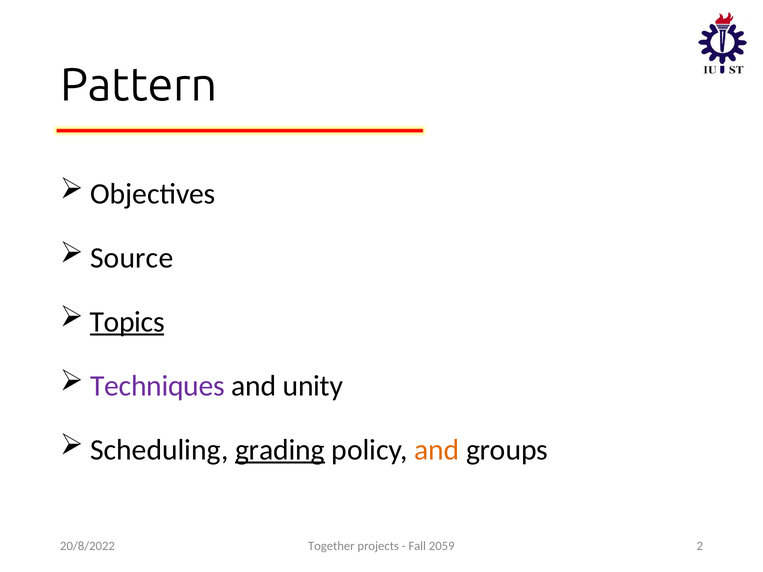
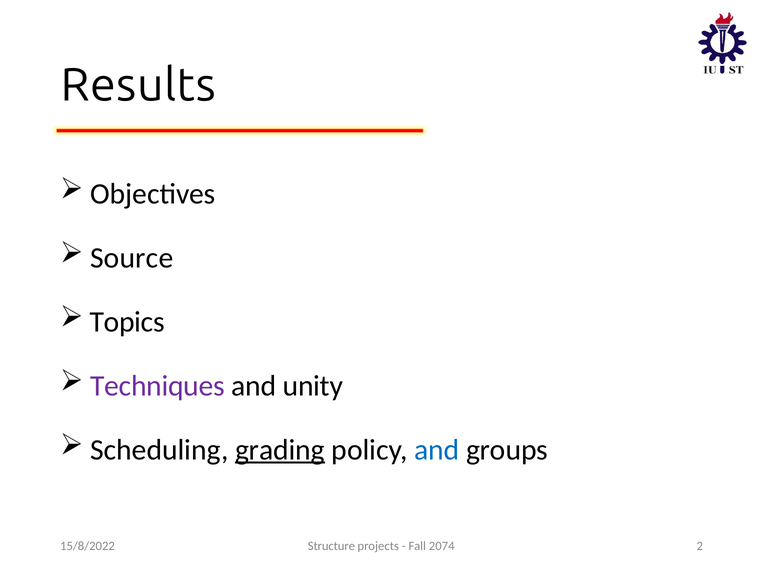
Pattern: Pattern -> Results (138, 85)
Topics underline: present -> none (127, 322)
and colour: orange -> blue (437, 450)
Together: Together -> Structure (331, 546)
2059: 2059 -> 2074 (442, 546)
20/8/2022: 20/8/2022 -> 15/8/2022 (87, 546)
